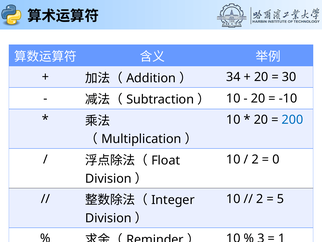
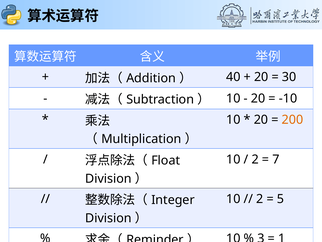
34: 34 -> 40 (233, 77)
200 colour: blue -> orange (292, 120)
0: 0 -> 7 (276, 159)
